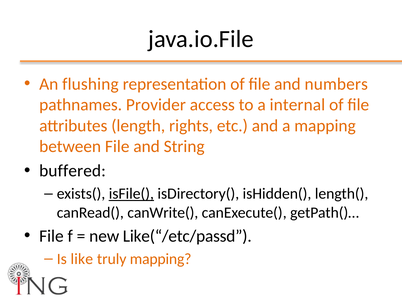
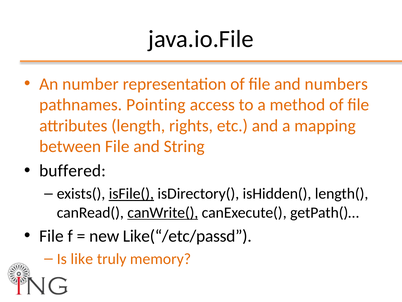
flushing: flushing -> number (90, 84)
Provider: Provider -> Pointing (156, 105)
internal: internal -> method (297, 105)
canWrite( underline: none -> present (163, 212)
truly mapping: mapping -> memory (161, 258)
